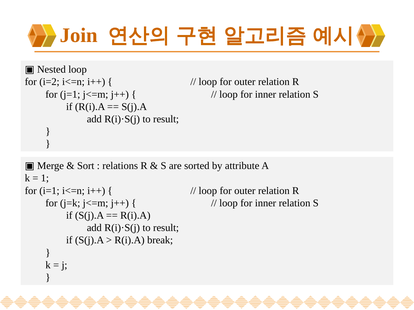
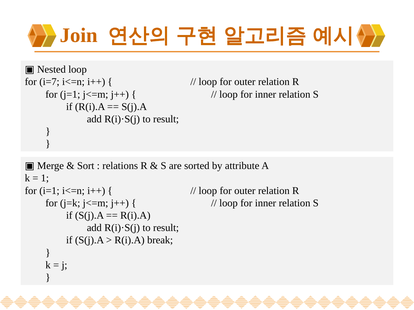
i=2: i=2 -> i=7 (49, 82)
